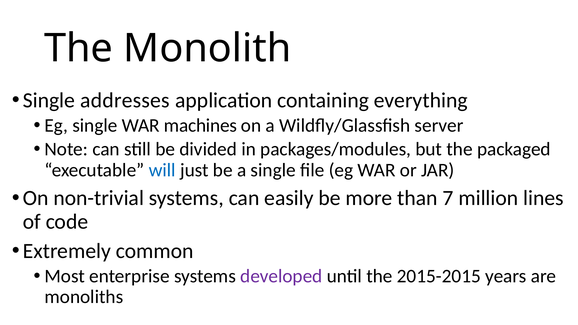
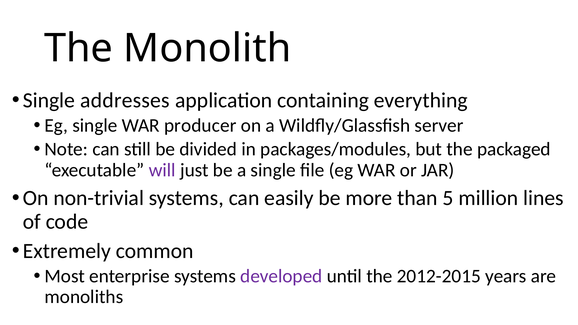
machines: machines -> producer (200, 125)
will colour: blue -> purple (162, 170)
7: 7 -> 5 (448, 198)
2015-2015: 2015-2015 -> 2012-2015 (439, 276)
